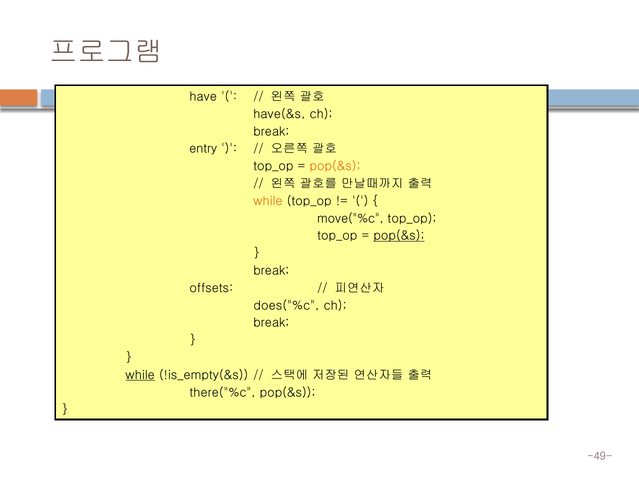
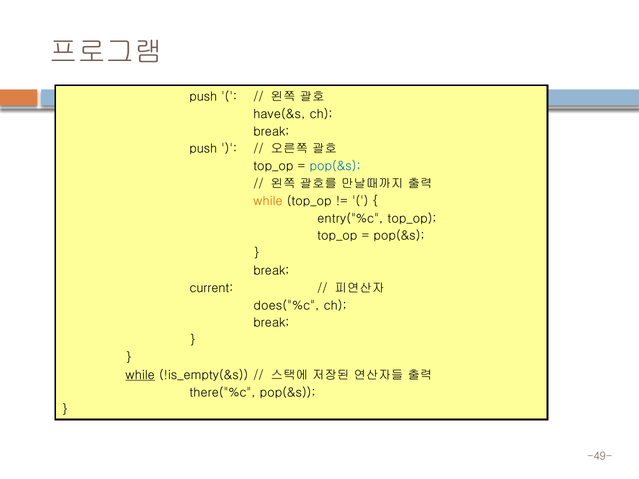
have: have -> push (203, 97)
entry: entry -> push (203, 149)
pop(&s colour: orange -> blue (335, 166)
move("%c: move("%c -> entry("%c (350, 219)
pop(&s underline: present -> none (399, 236)
offsets: offsets -> current (211, 288)
